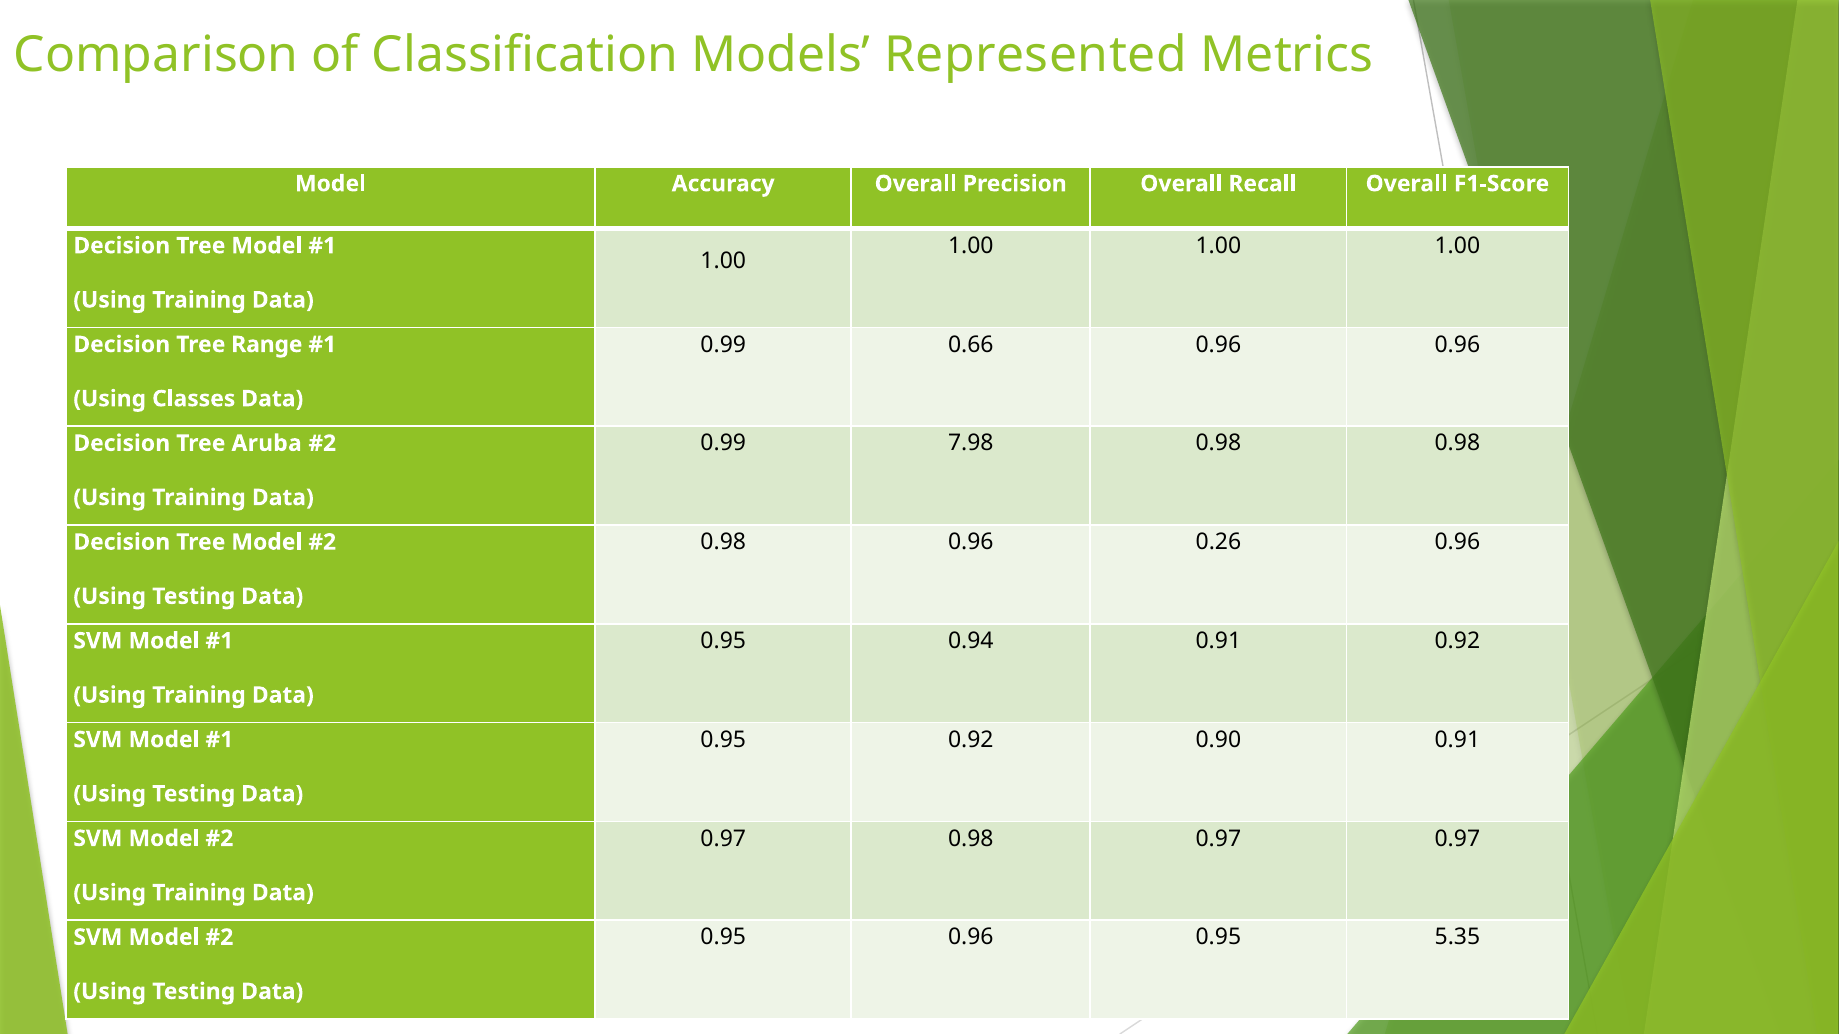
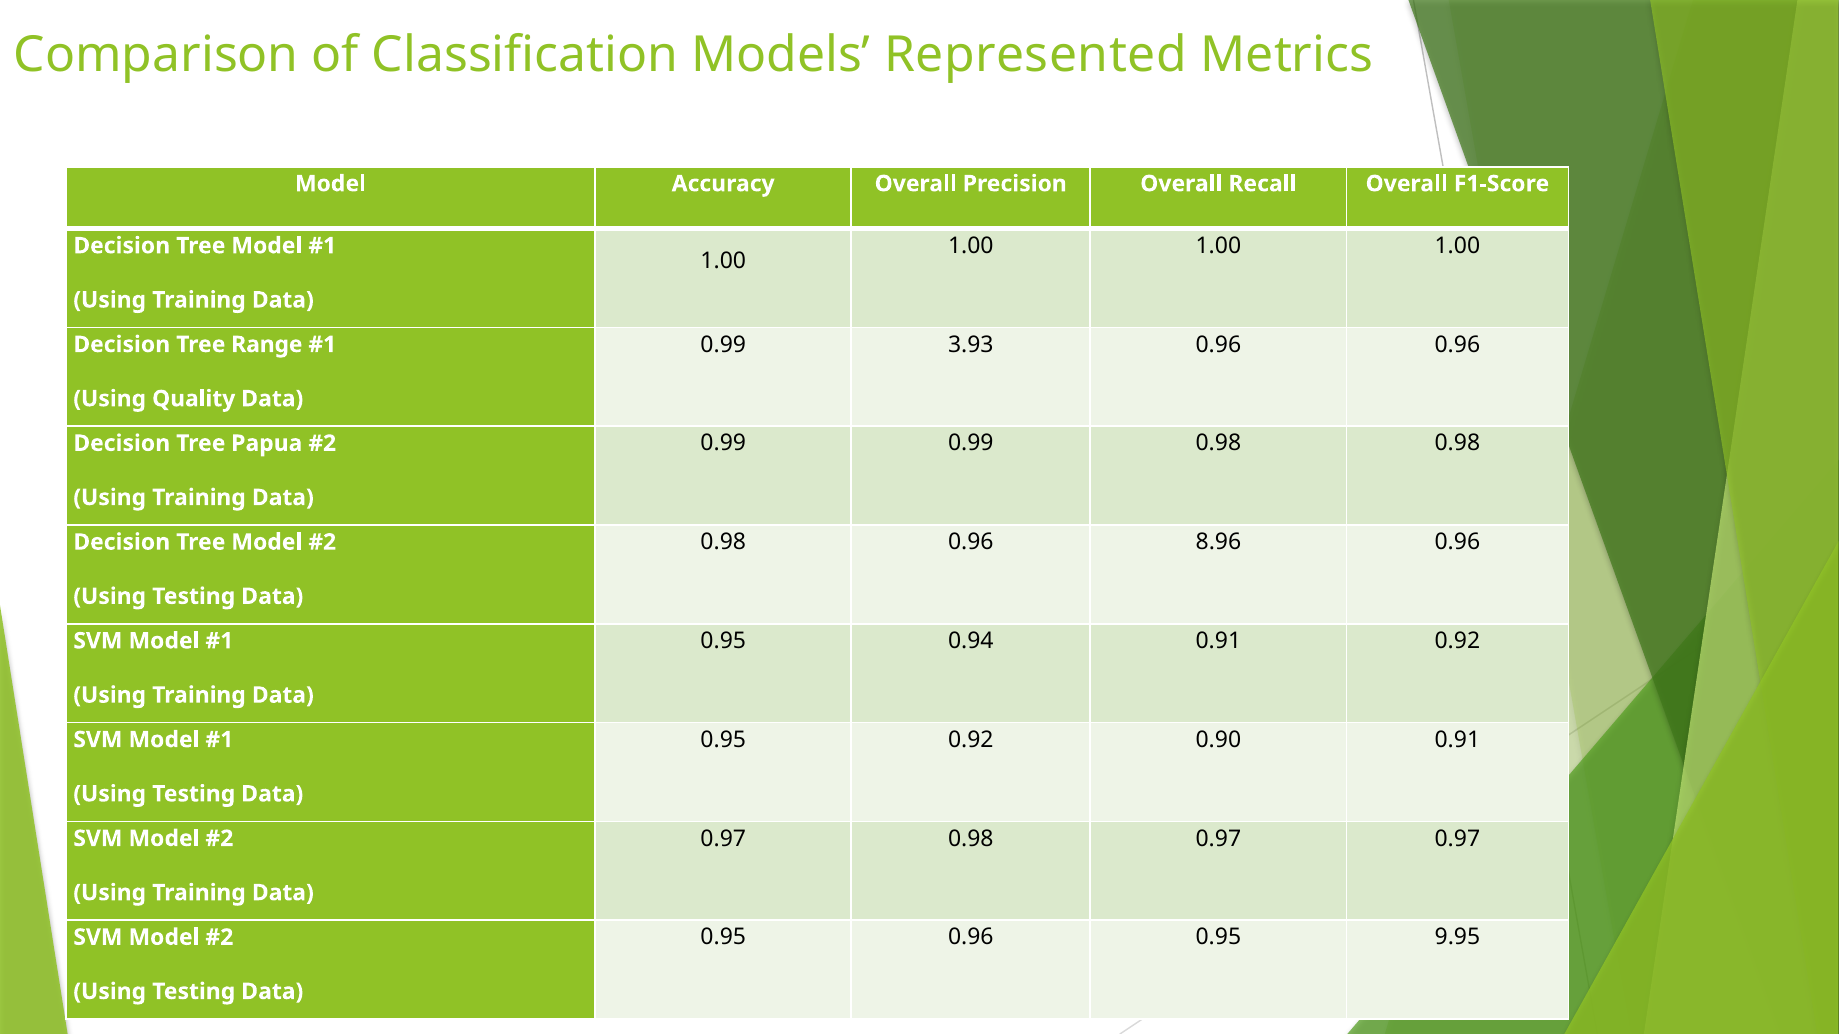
0.66: 0.66 -> 3.93 (971, 345)
Classes: Classes -> Quality (194, 399)
0.99 7.98: 7.98 -> 0.99 (971, 443)
Aruba: Aruba -> Papua (267, 443)
0.26: 0.26 -> 8.96 (1218, 542)
5.35: 5.35 -> 9.95 (1457, 938)
